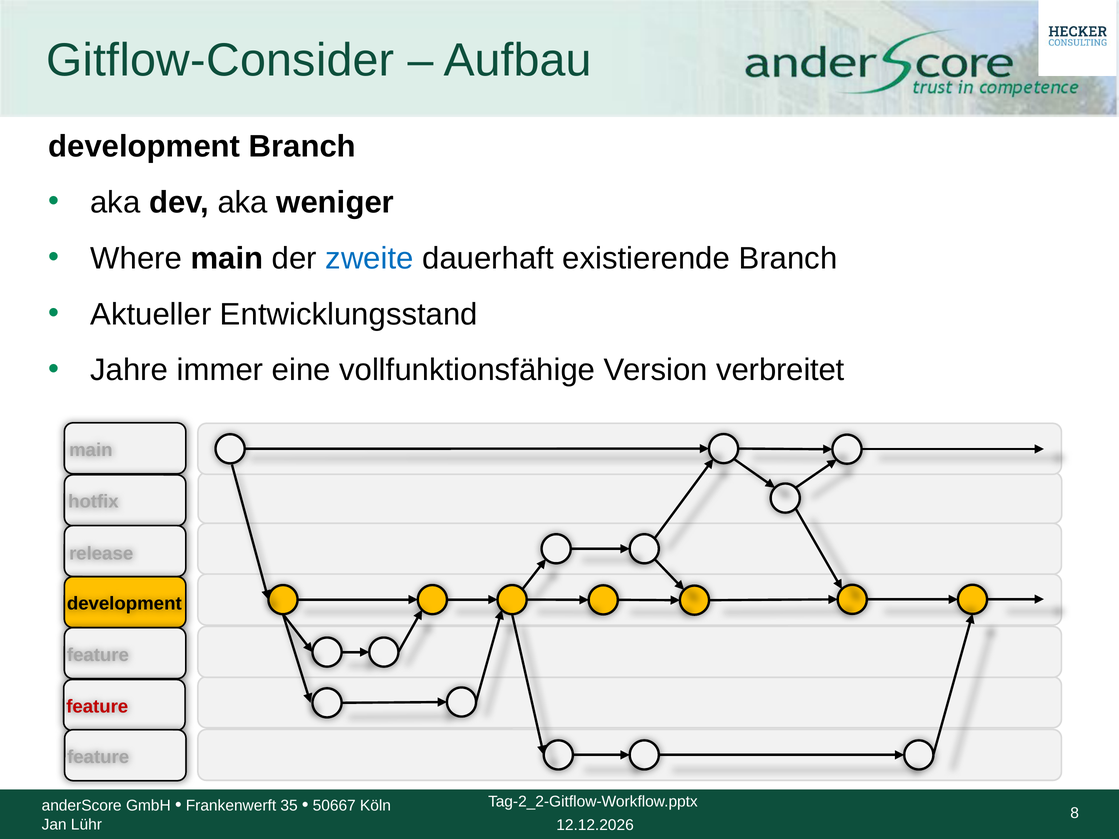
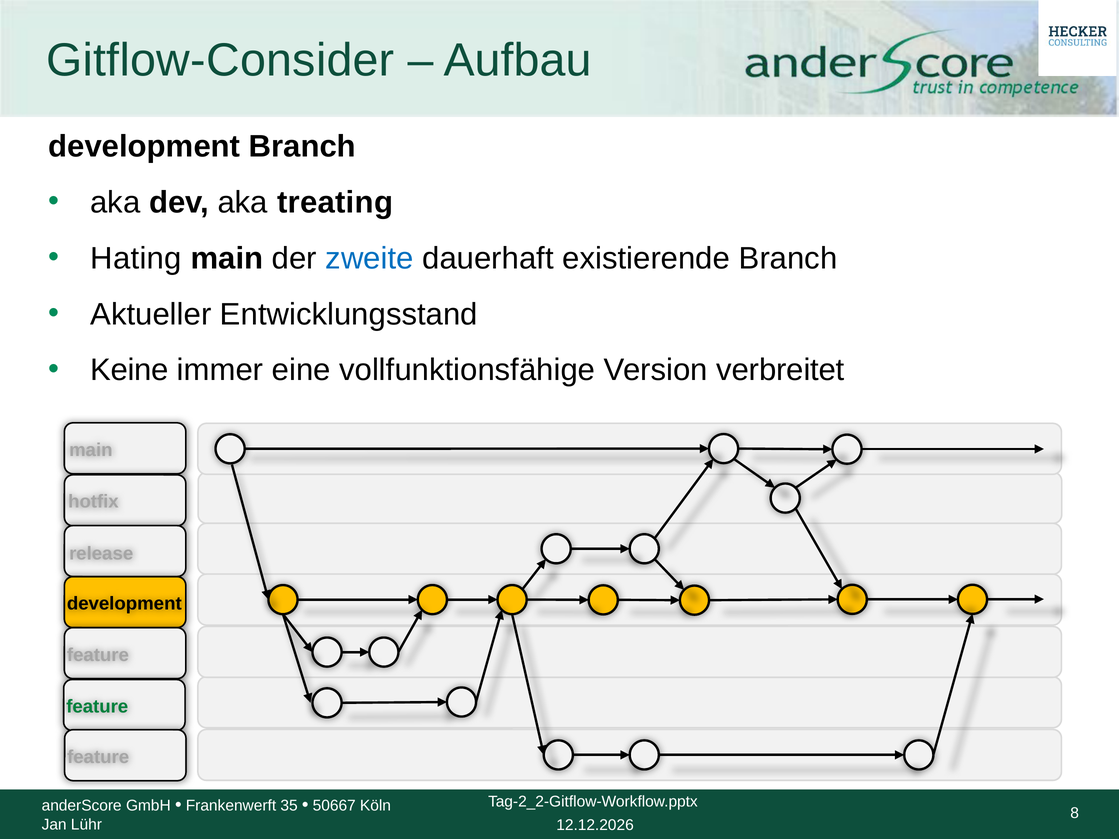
weniger: weniger -> treating (335, 202)
Where: Where -> Hating (136, 258)
Jahre: Jahre -> Keine (129, 370)
feature colour: red -> green (97, 707)
